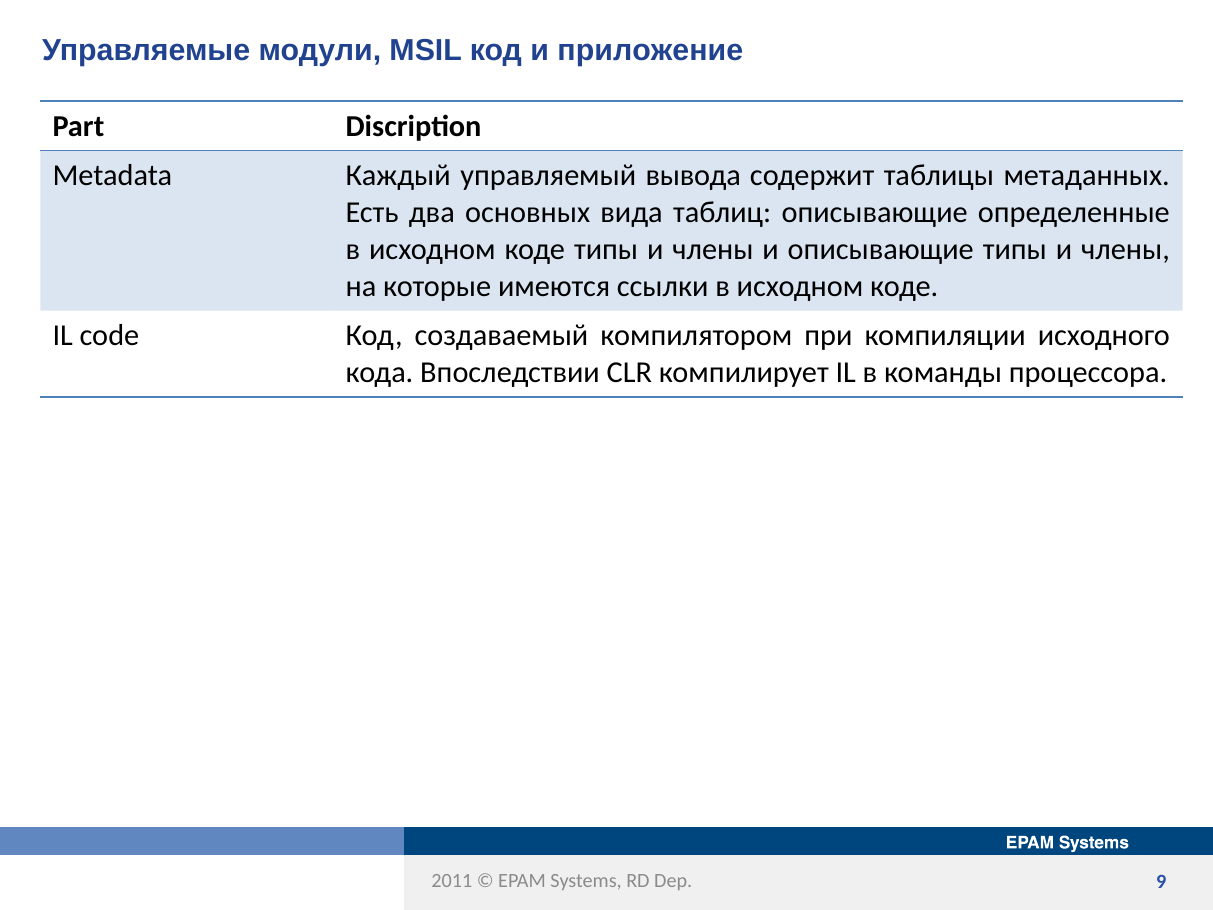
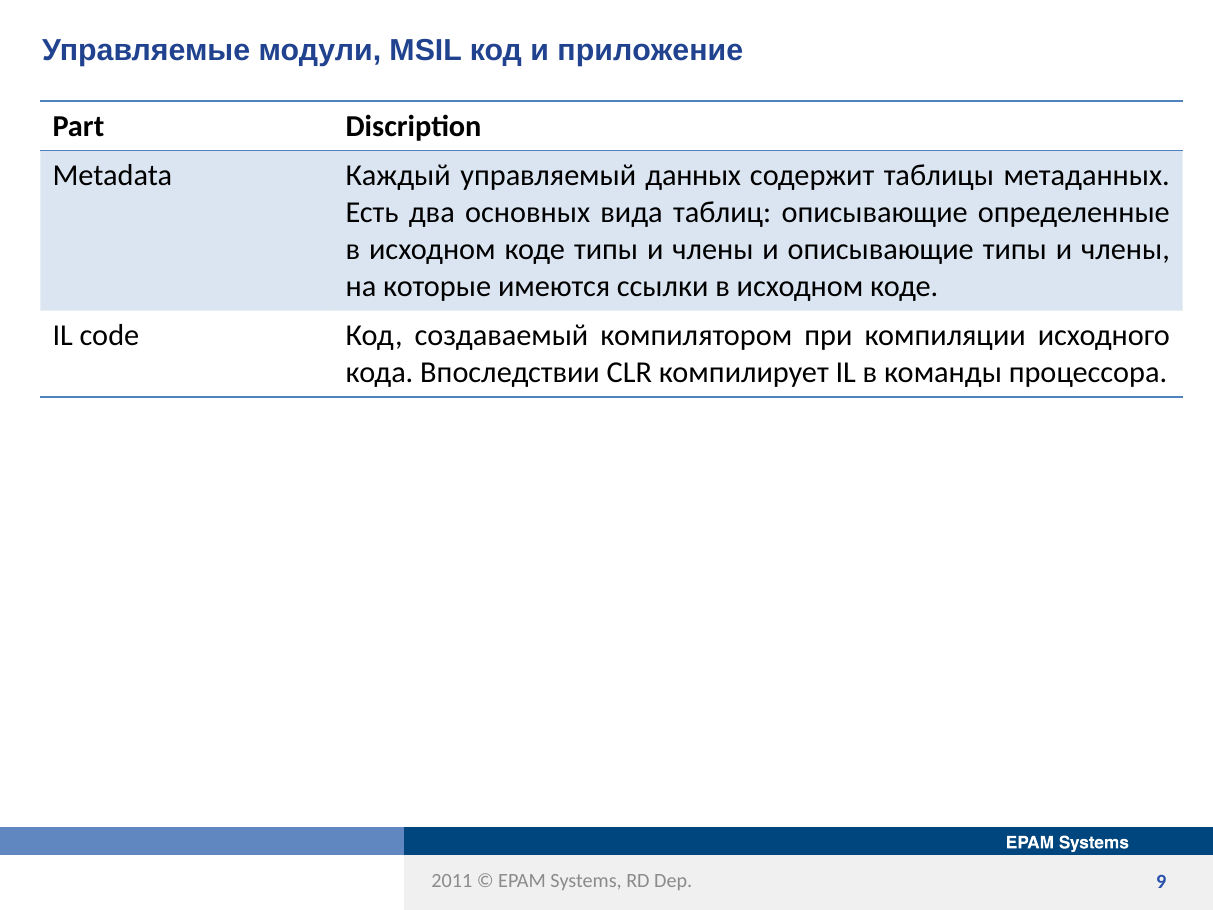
вывода: вывода -> данных (693, 175)
